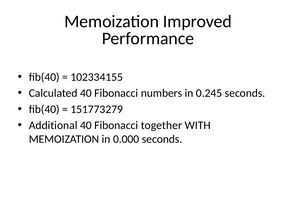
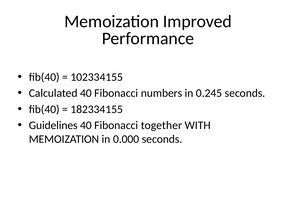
151773279: 151773279 -> 182334155 (97, 109)
Additional: Additional -> Guidelines (53, 125)
